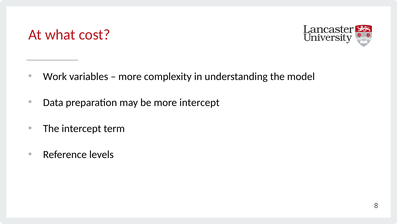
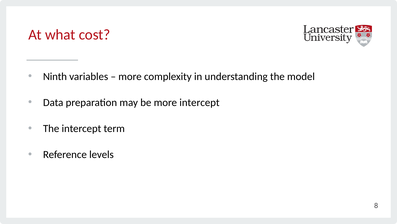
Work: Work -> Ninth (55, 76)
